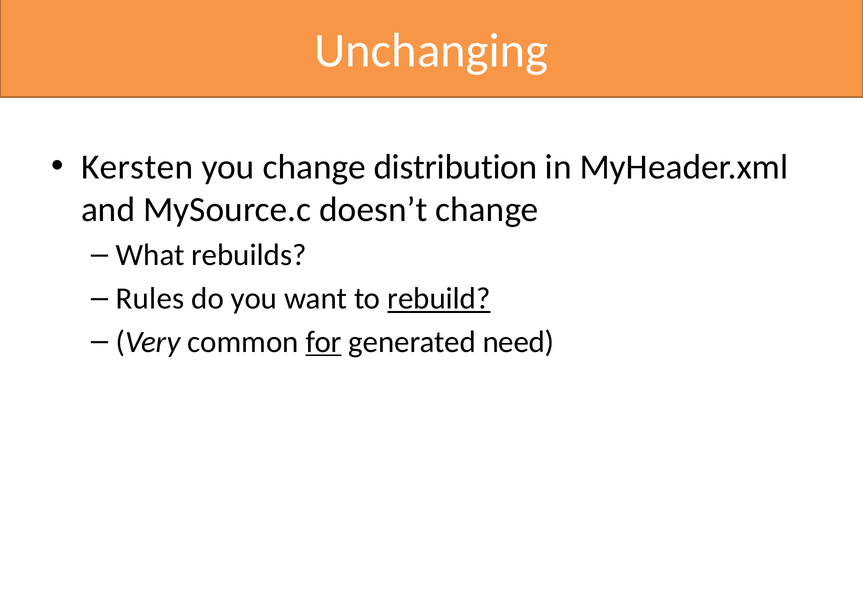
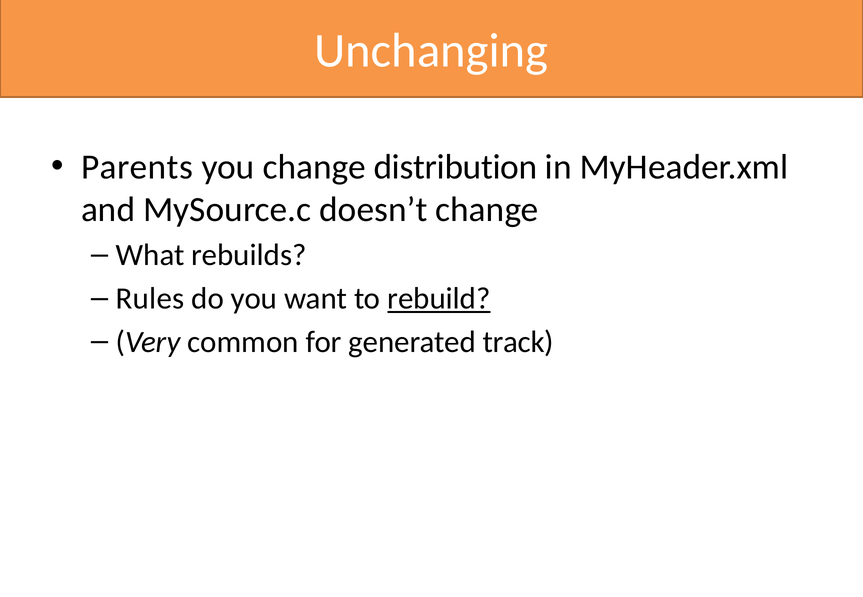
Kersten: Kersten -> Parents (137, 167)
for underline: present -> none (324, 342)
need: need -> track (518, 342)
